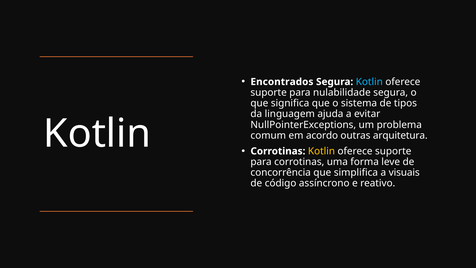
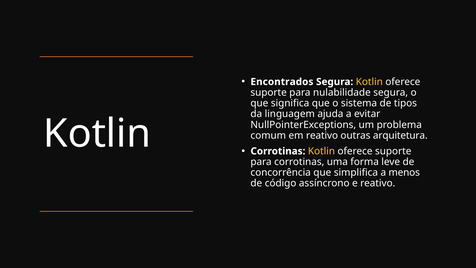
Kotlin colour: light blue -> yellow (369, 82)
em acordo: acordo -> reativo (322, 135)
visuais: visuais -> menos (404, 172)
